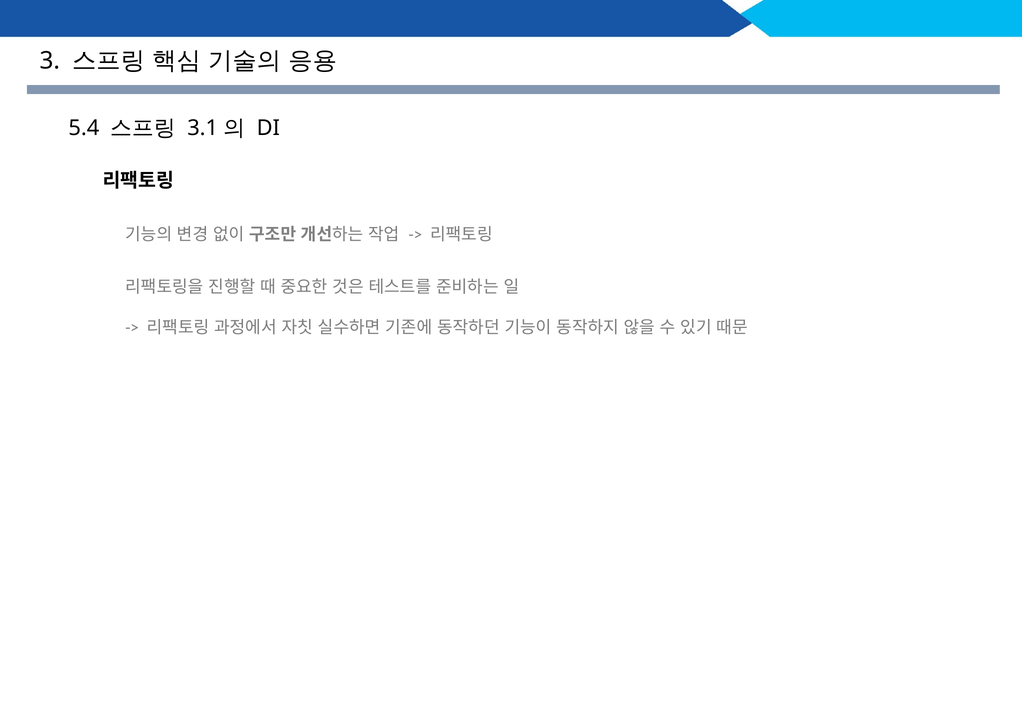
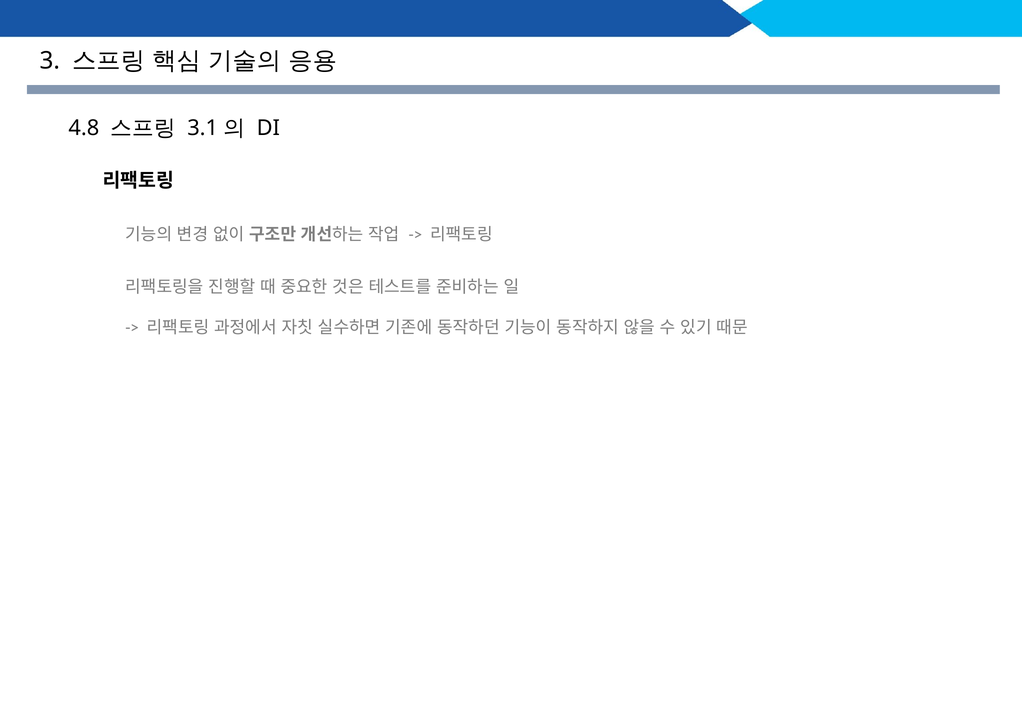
5.4: 5.4 -> 4.8 (84, 128)
